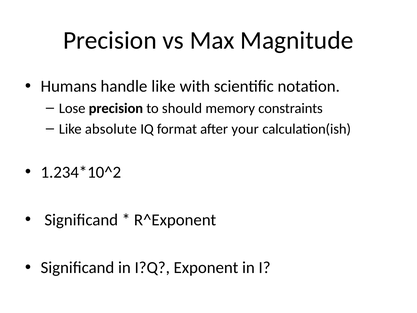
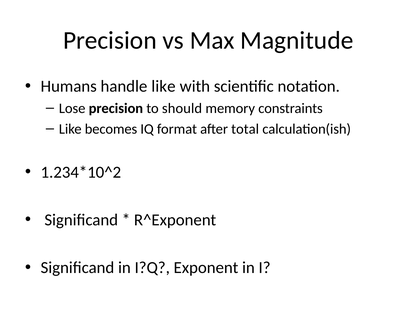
absolute: absolute -> becomes (111, 129)
your: your -> total (245, 129)
